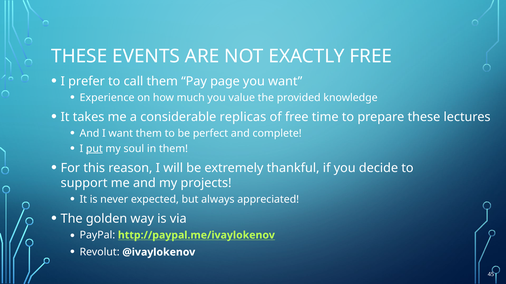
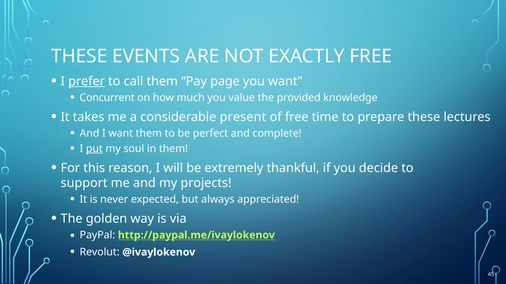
prefer underline: none -> present (87, 81)
Experience: Experience -> Concurrent (107, 98)
replicas: replicas -> present (243, 117)
